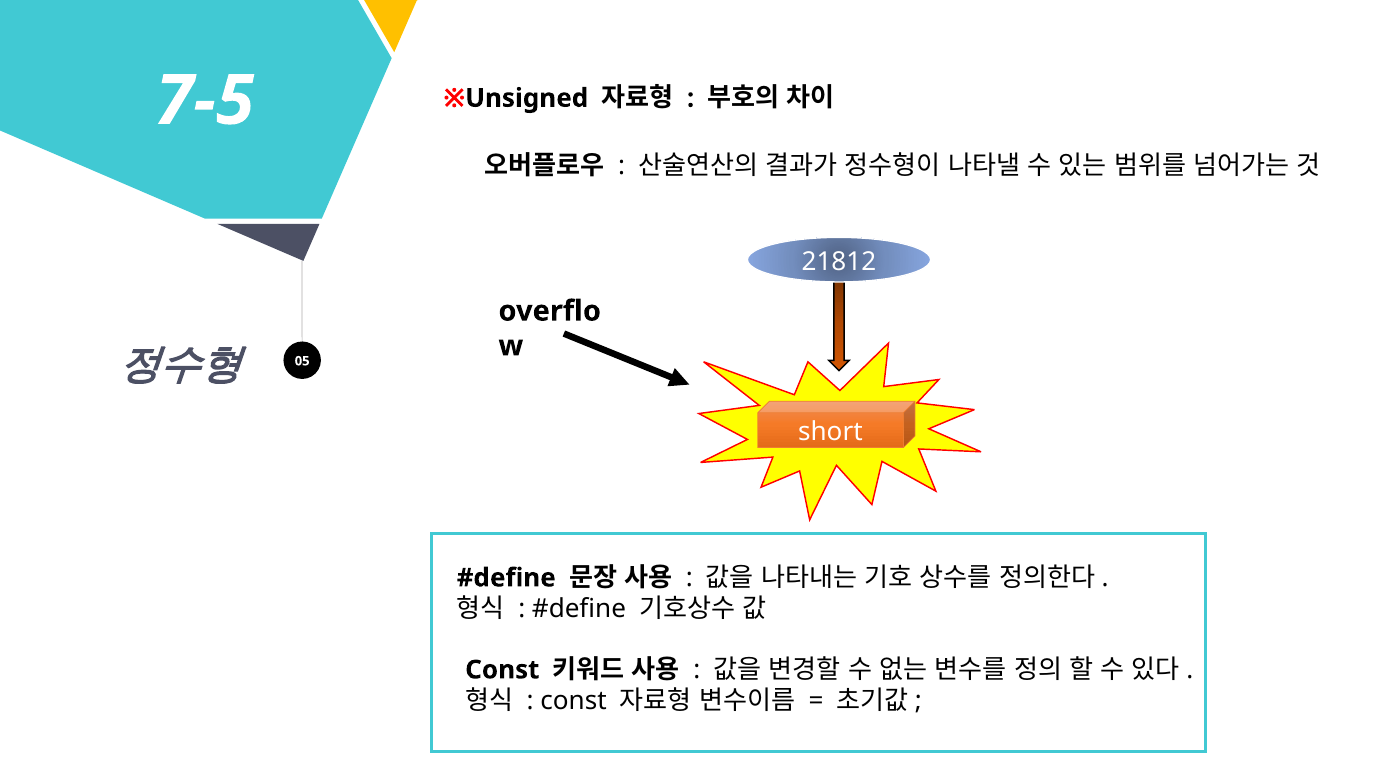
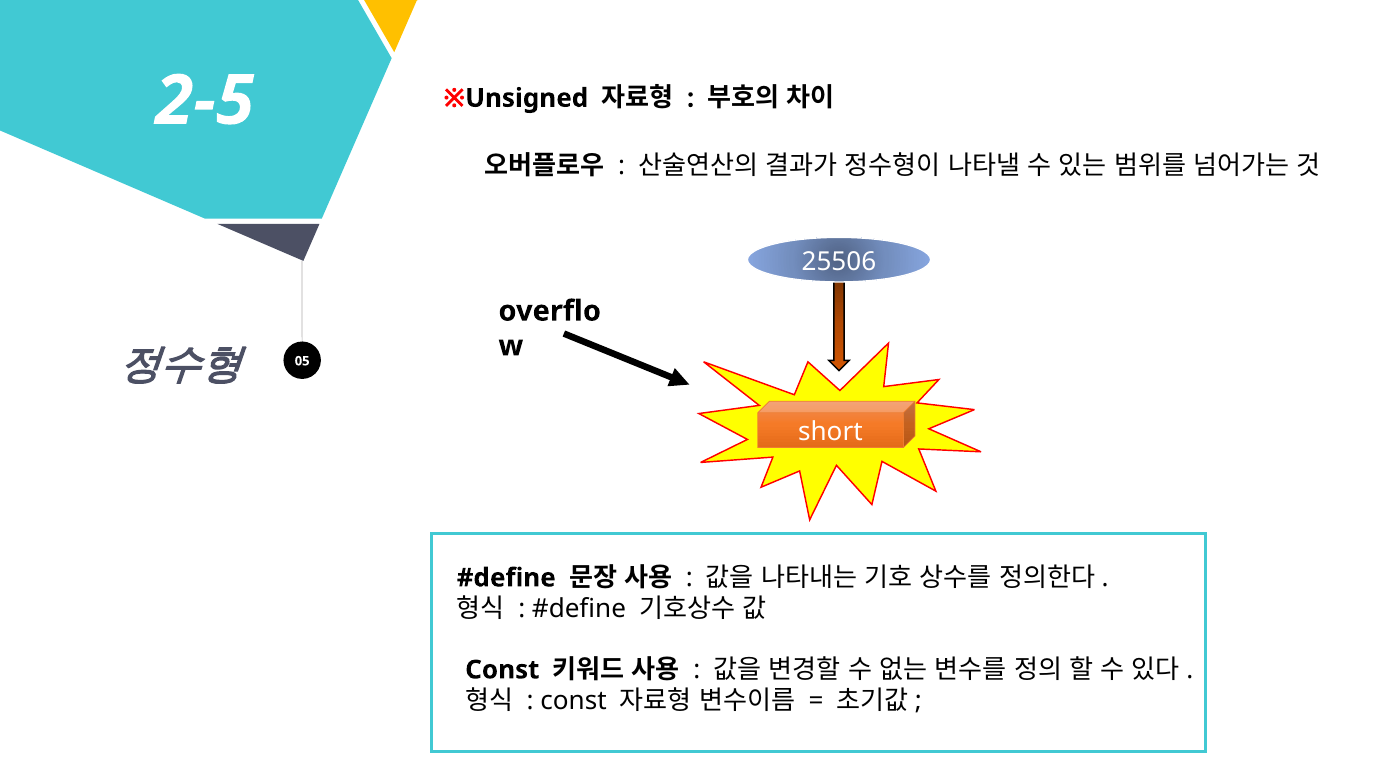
7-5: 7-5 -> 2-5 (205, 101)
21812: 21812 -> 25506 (839, 261)
